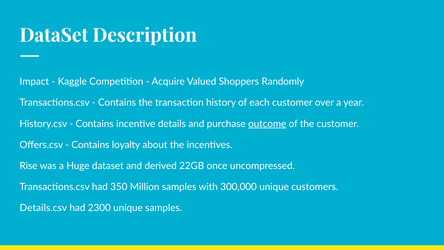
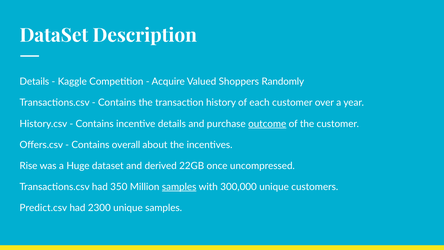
Impact: Impact -> Details (34, 82)
loyalty: loyalty -> overall (126, 145)
samples underline: none -> present (179, 187)
Details.csv: Details.csv -> Predict.csv (43, 208)
